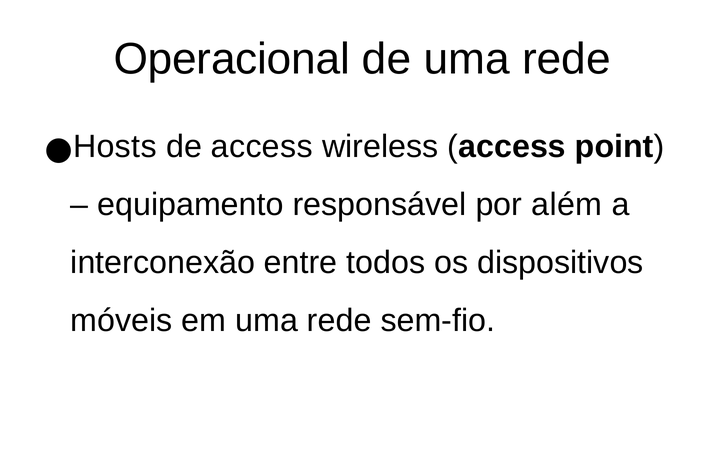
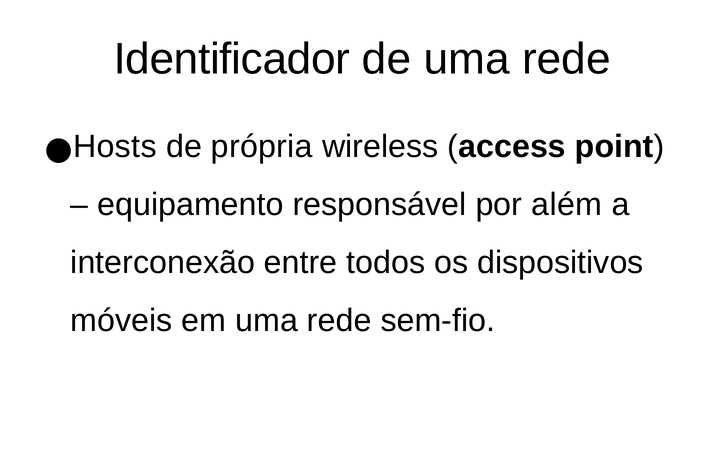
Operacional: Operacional -> Identificador (232, 59)
de access: access -> própria (262, 147)
